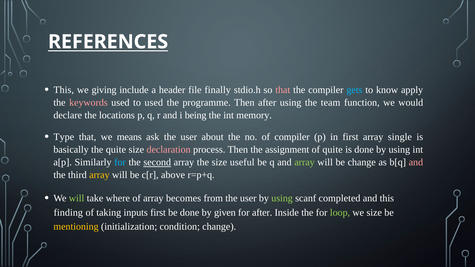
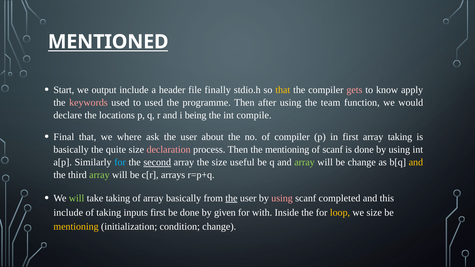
REFERENCES: REFERENCES -> MENTIONED (108, 42)
This: This -> Start (64, 90)
giving: giving -> output (104, 90)
that colour: pink -> yellow (283, 90)
gets colour: light blue -> pink (354, 90)
memory: memory -> compile (254, 115)
Type: Type -> Final (64, 137)
means: means -> where (129, 137)
array single: single -> taking (400, 137)
the assignment: assignment -> mentioning (287, 150)
of quite: quite -> scanf (333, 150)
and colour: pink -> yellow (416, 162)
array colour: yellow -> light green (99, 175)
above: above -> arrays (173, 175)
take where: where -> taking (118, 198)
array becomes: becomes -> basically (184, 198)
the underline: none -> present (231, 198)
using colour: light green -> pink (282, 198)
finding: finding -> include (68, 213)
for after: after -> with (262, 213)
loop colour: light green -> yellow (340, 213)
